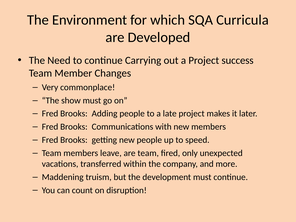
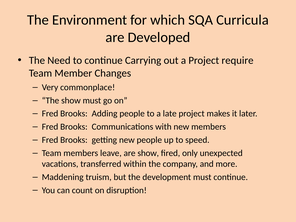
success: success -> require (238, 60)
are team: team -> show (148, 153)
